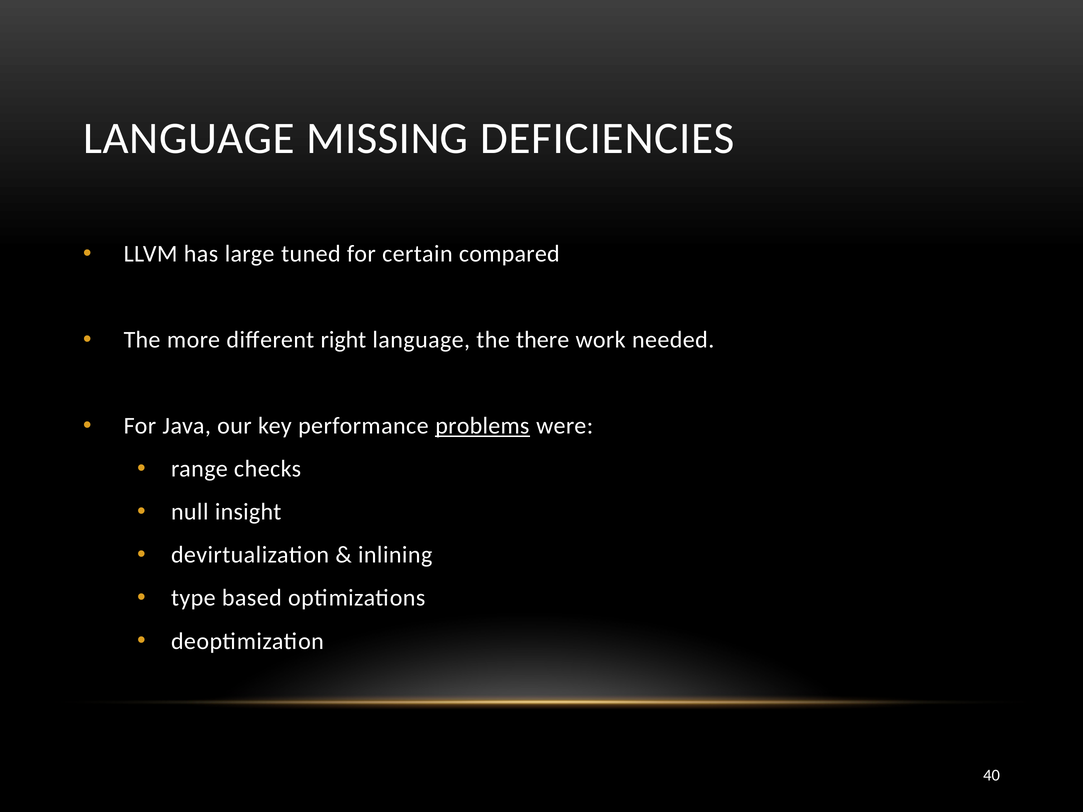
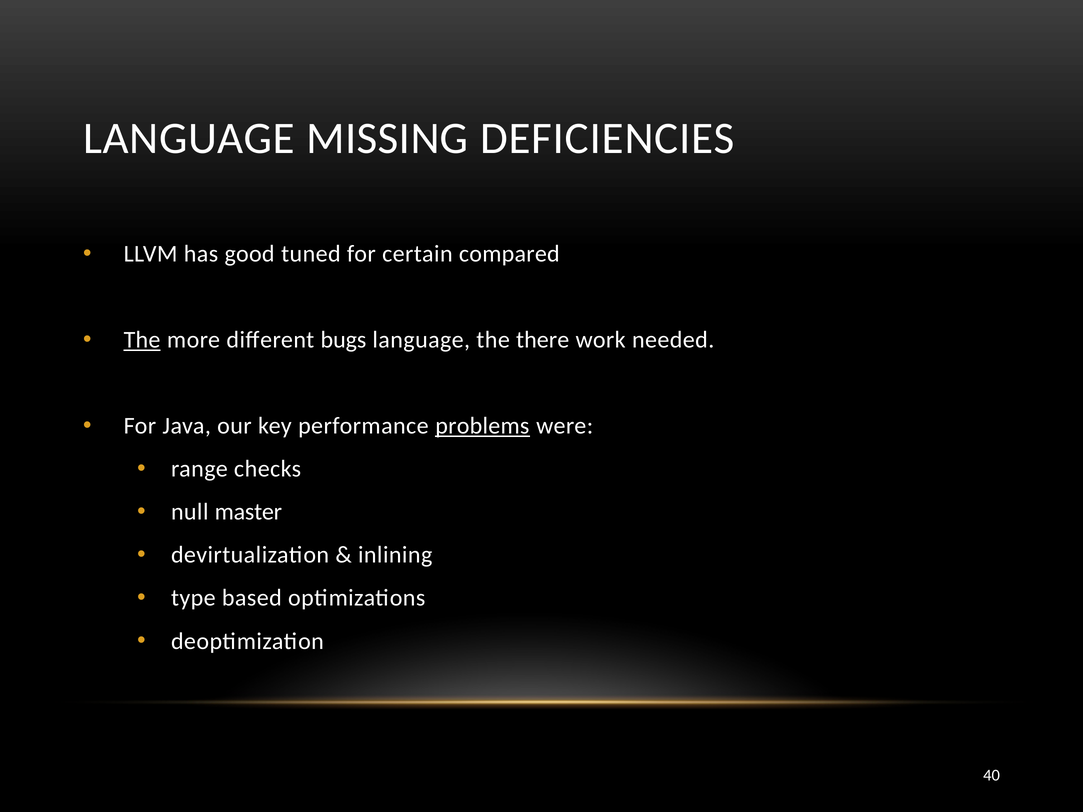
large: large -> good (250, 254)
The underline: none -> present (142, 340)
right: right -> bugs (343, 340)
insight: insight -> master (248, 512)
